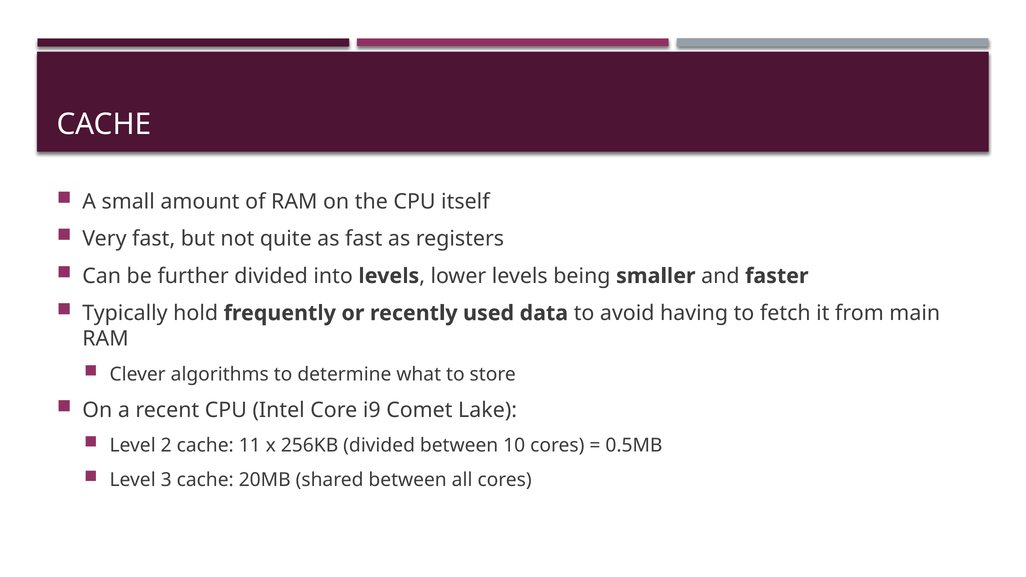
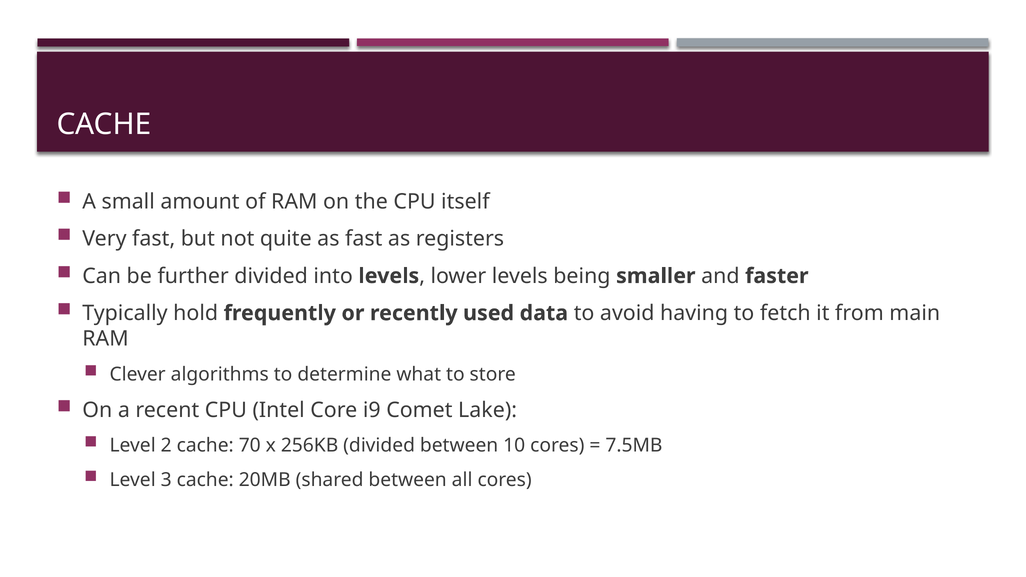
11: 11 -> 70 (250, 446)
0.5MB: 0.5MB -> 7.5MB (634, 446)
